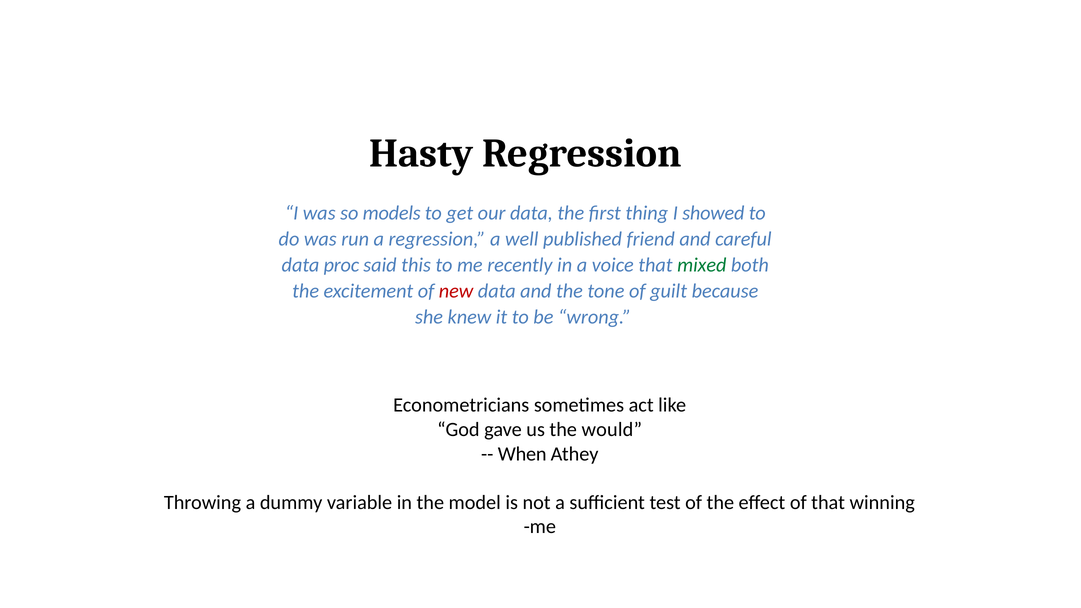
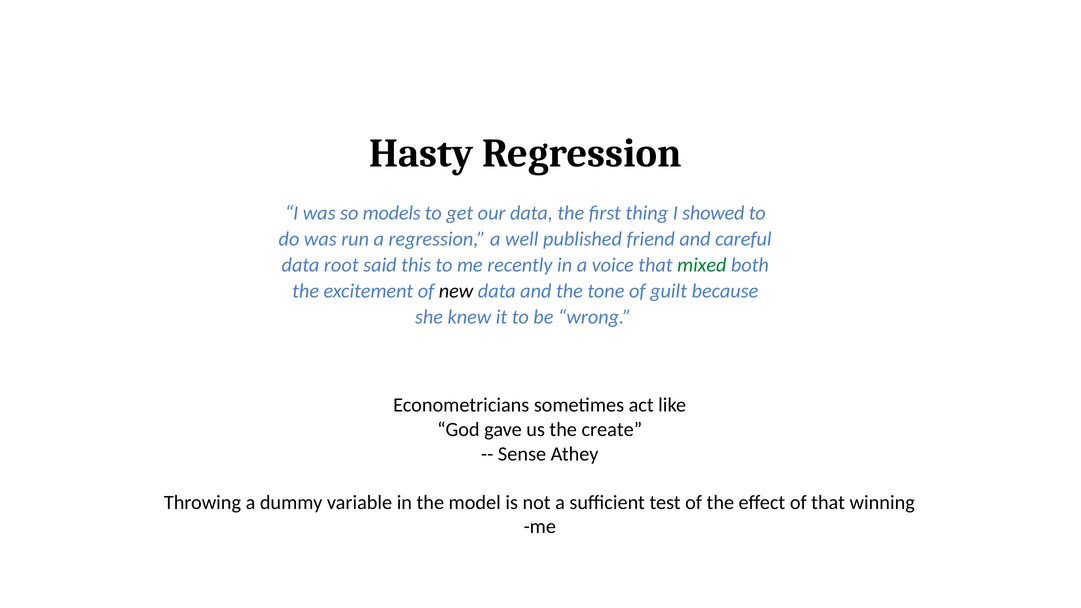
proc: proc -> root (341, 265)
new colour: red -> black (456, 291)
would: would -> create (612, 430)
When: When -> Sense (522, 454)
